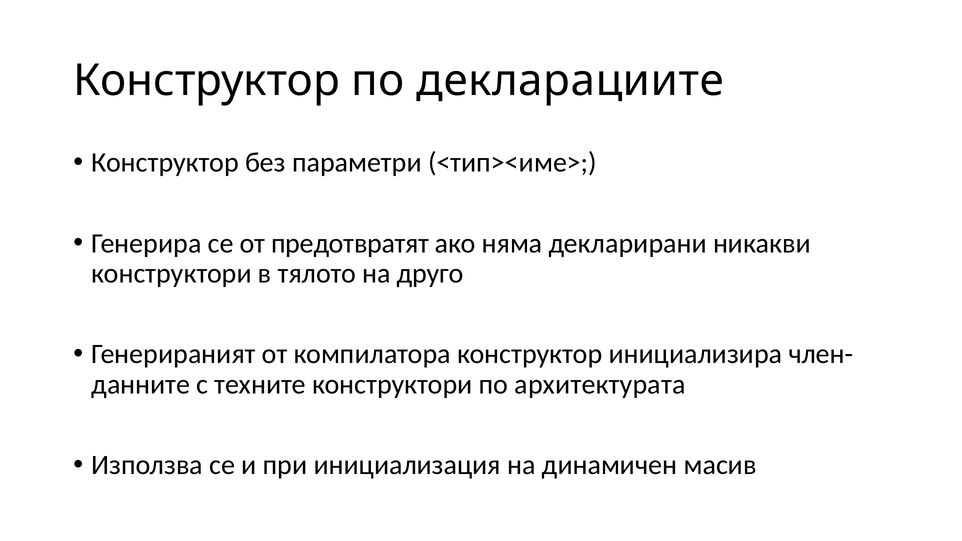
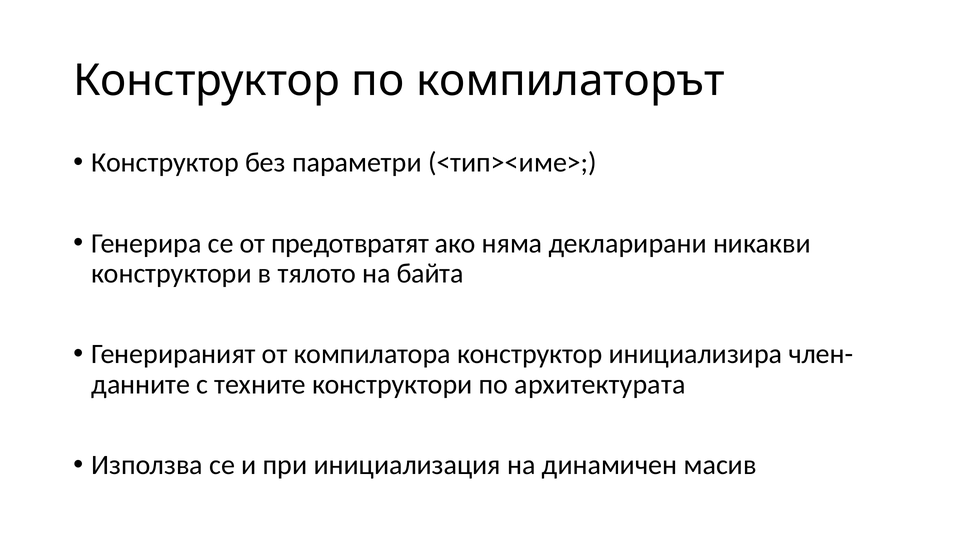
декларациите: декларациите -> компилаторът (570, 81)
друго: друго -> байта (430, 274)
